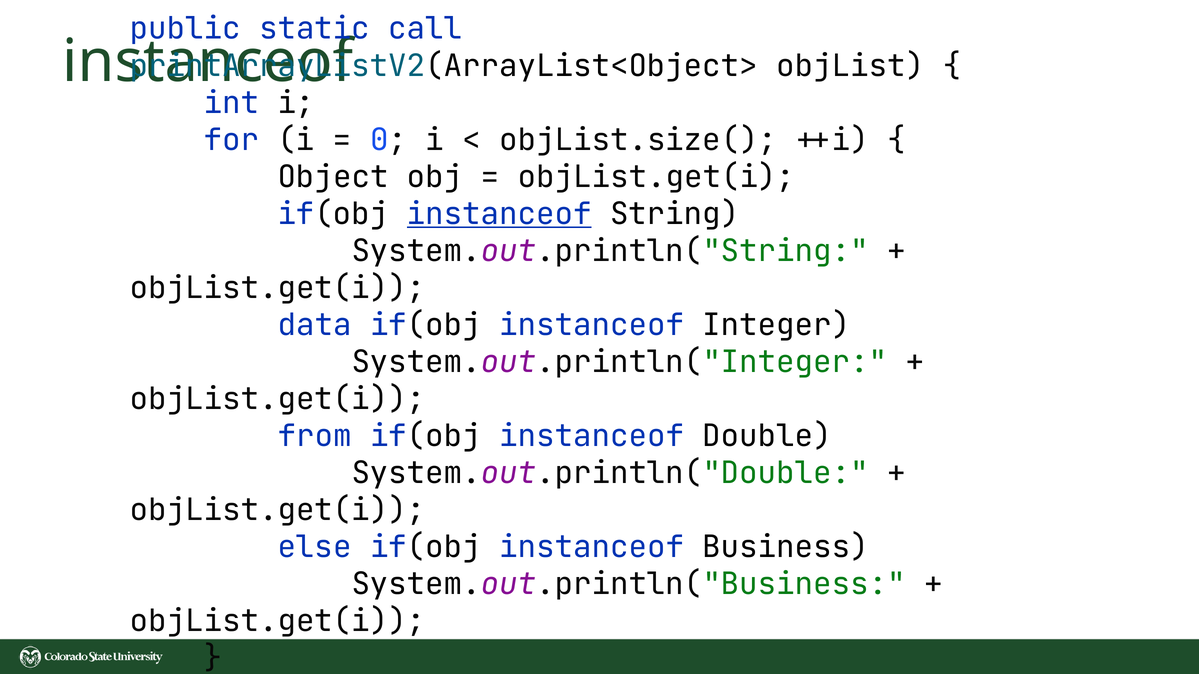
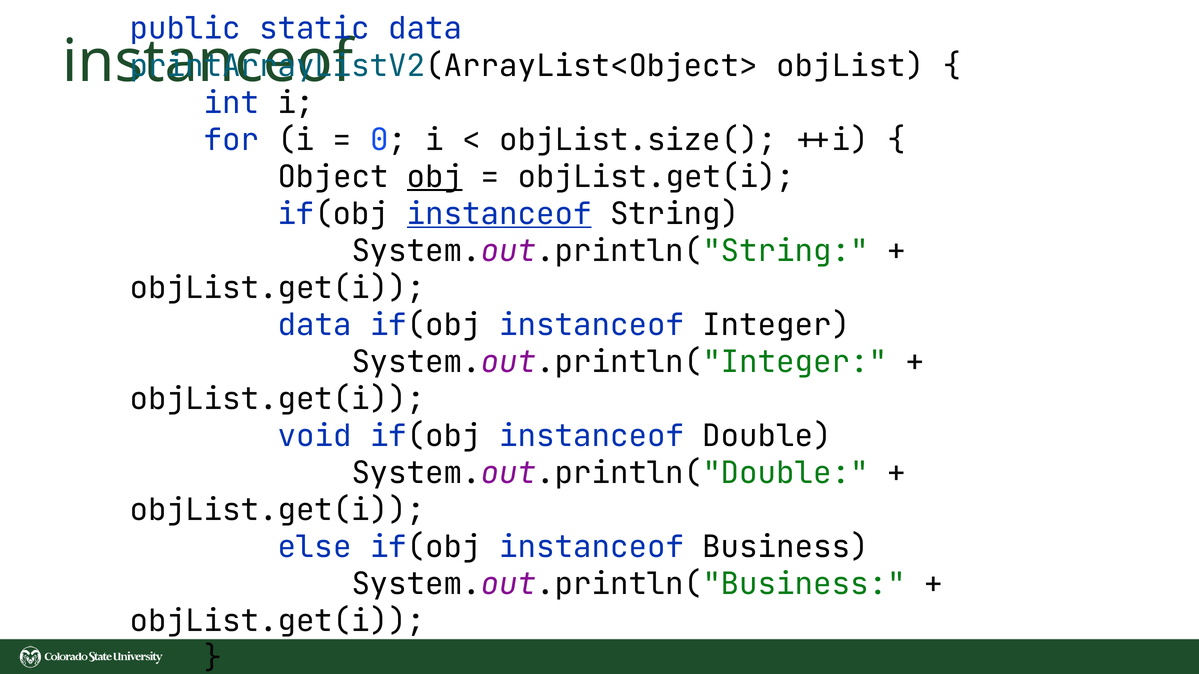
static call: call -> data (425, 29)
obj underline: none -> present (435, 177)
from: from -> void (315, 436)
